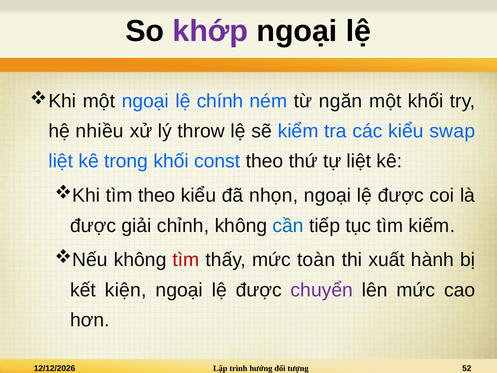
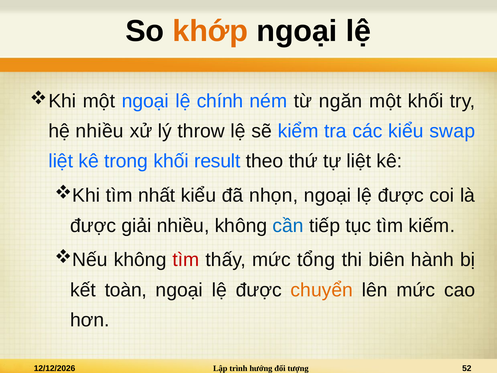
khớp colour: purple -> orange (210, 31)
const: const -> result (217, 161)
tìm theo: theo -> nhất (157, 195)
giải chỉnh: chỉnh -> nhiều (183, 225)
toàn: toàn -> tổng (316, 260)
xuất: xuất -> biên (387, 260)
kiện: kiện -> toàn (126, 290)
chuyển colour: purple -> orange (322, 290)
